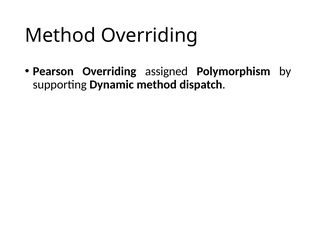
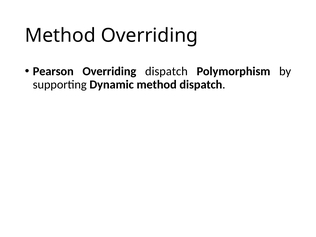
Overriding assigned: assigned -> dispatch (166, 71)
